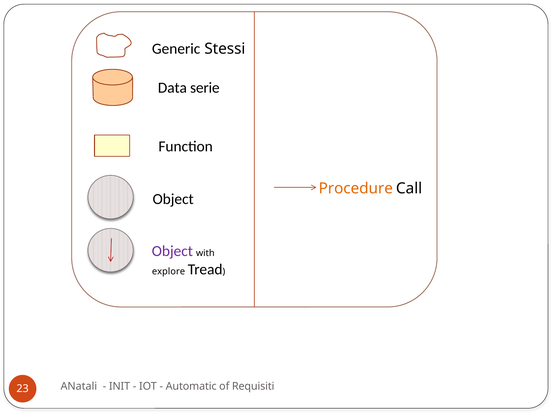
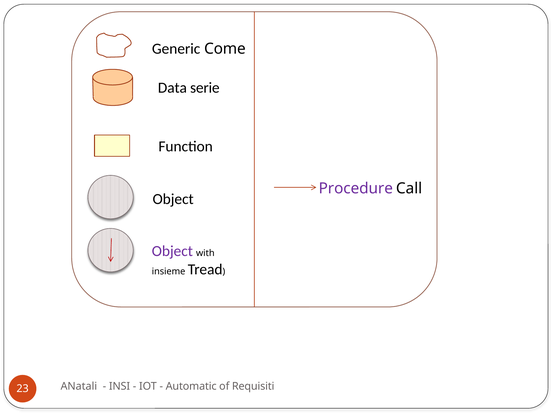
Stessi: Stessi -> Come (225, 49)
Procedure colour: orange -> purple (356, 188)
explore: explore -> insieme (169, 272)
INIT: INIT -> INSI (120, 386)
